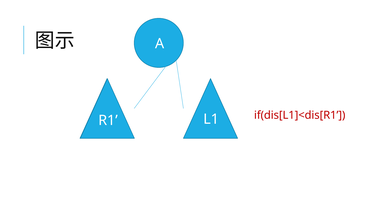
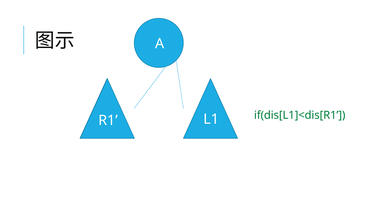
if(dis[L1]<dis[R1 colour: red -> green (300, 115)
